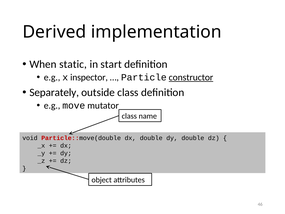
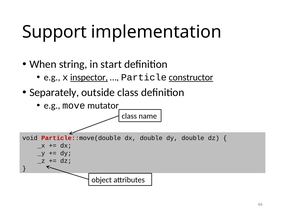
Derived: Derived -> Support (54, 32)
static: static -> string (73, 64)
inspector underline: none -> present (89, 77)
